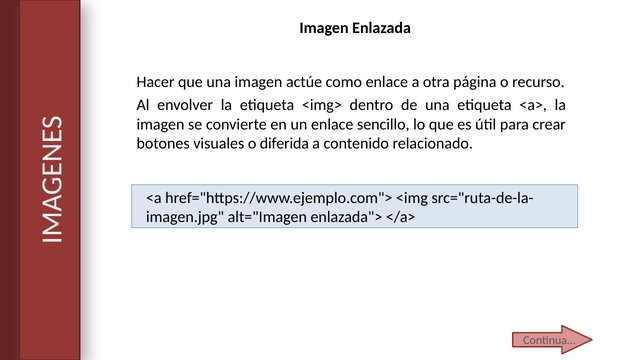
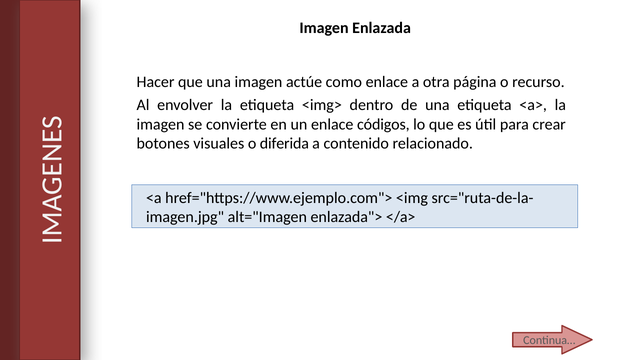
sencillo: sencillo -> códigos (383, 124)
